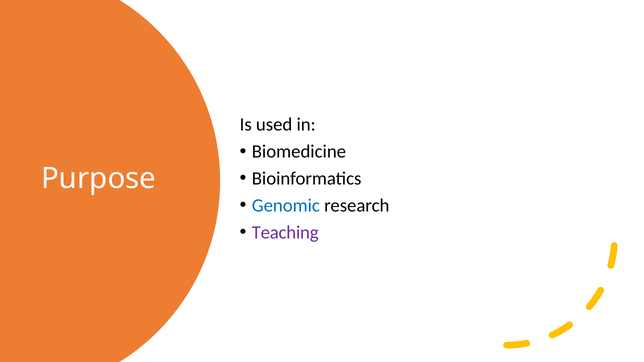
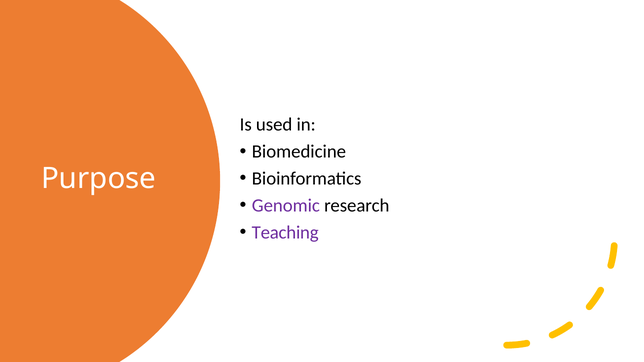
Genomic colour: blue -> purple (286, 206)
